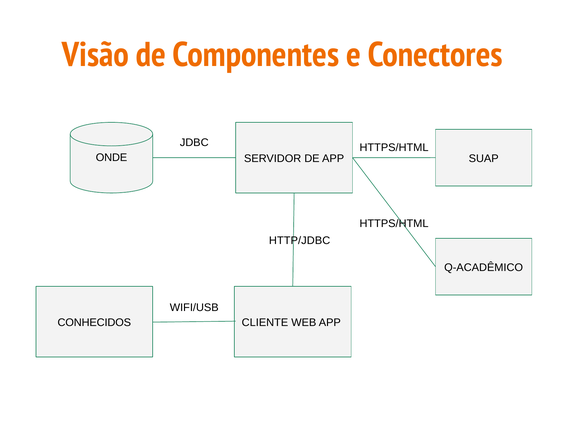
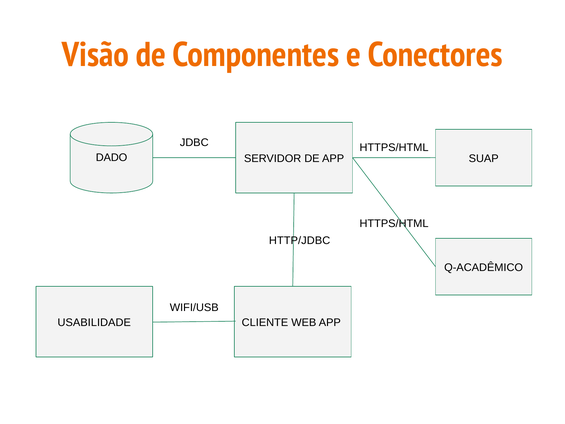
ONDE: ONDE -> DADO (112, 158)
CONHECIDOS: CONHECIDOS -> USABILIDADE (94, 322)
